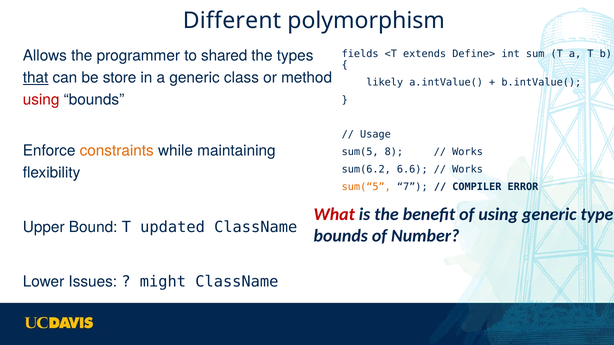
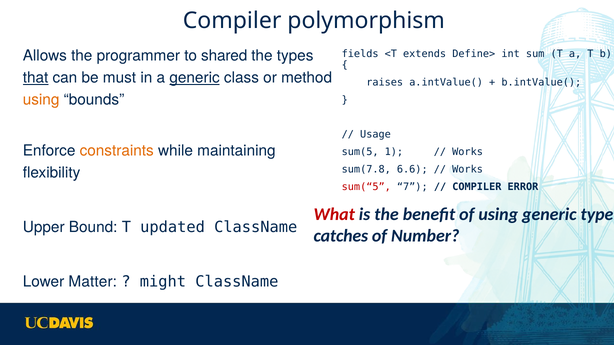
Different: Different -> Compiler (232, 21)
store: store -> must (119, 78)
generic underline: none -> present (195, 78)
likely: likely -> raises (385, 82)
using colour: red -> orange (41, 100)
8: 8 -> 1 (394, 152)
sum(6.2: sum(6.2 -> sum(7.8 (366, 169)
sum(“5 colour: orange -> red (366, 187)
bounds: bounds -> catches (341, 236)
Issues: Issues -> Matter (93, 282)
